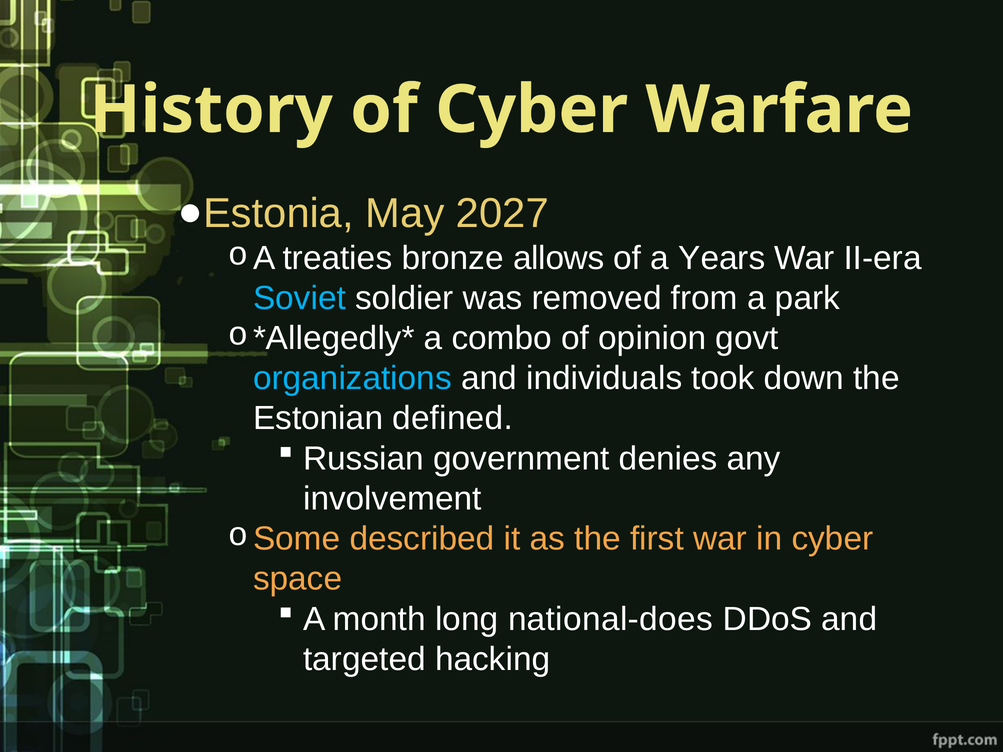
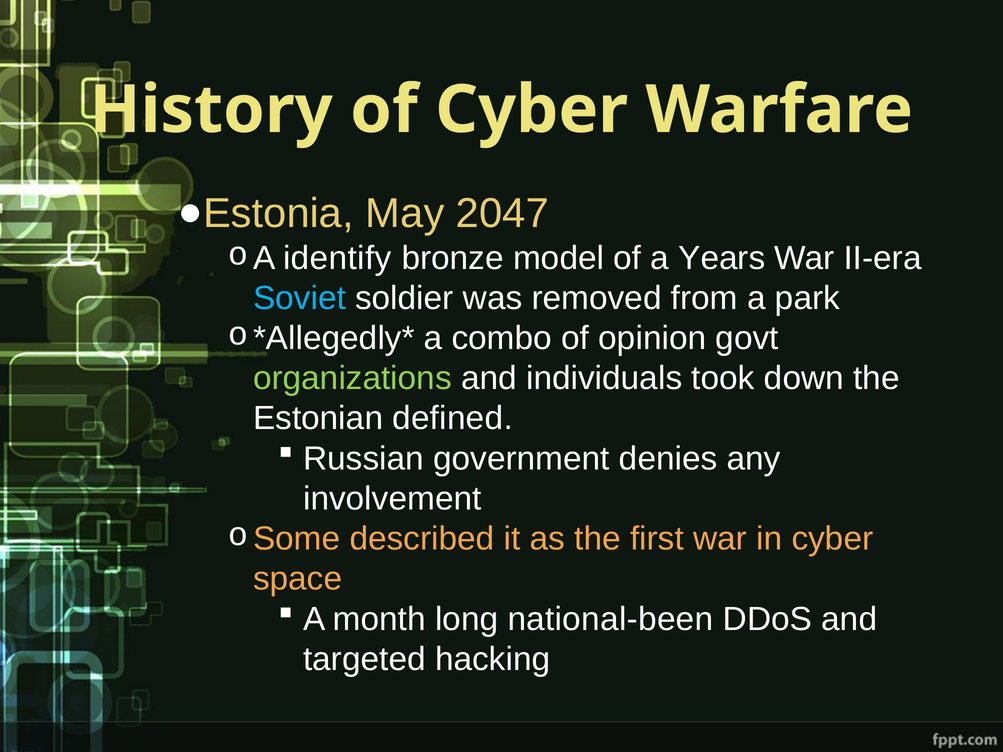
2027: 2027 -> 2047 (502, 214)
treaties: treaties -> identify (337, 258)
allows: allows -> model (559, 258)
organizations colour: light blue -> light green (352, 378)
national-does: national-does -> national-been (610, 619)
